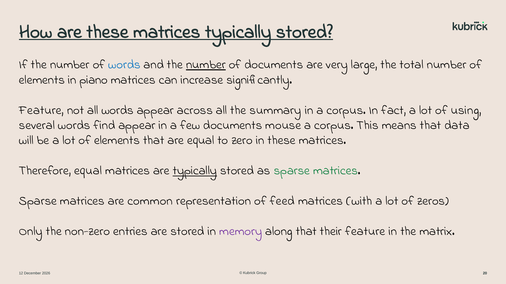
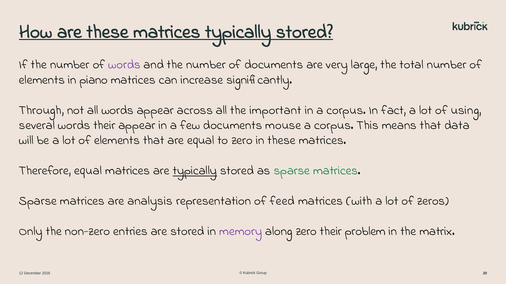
words colour: blue -> purple (124, 65)
number underline: present -> none (206, 65)
Feature: Feature -> Through (41, 110)
summary: summary -> important (275, 110)
words find: find -> their (104, 125)
common: common -> analysis (150, 201)
along that: that -> zero (306, 232)
their feature: feature -> problem (365, 232)
